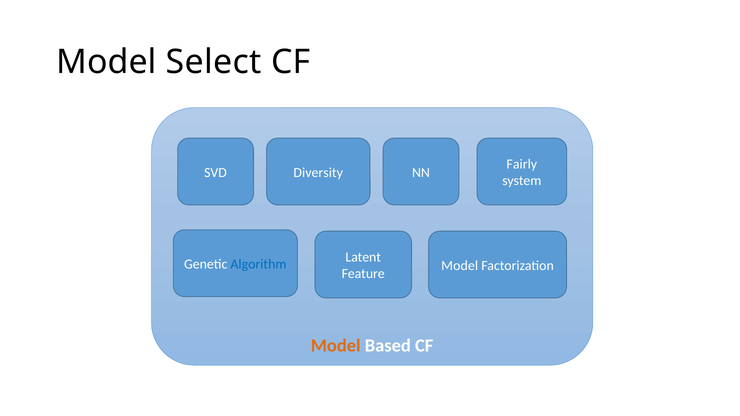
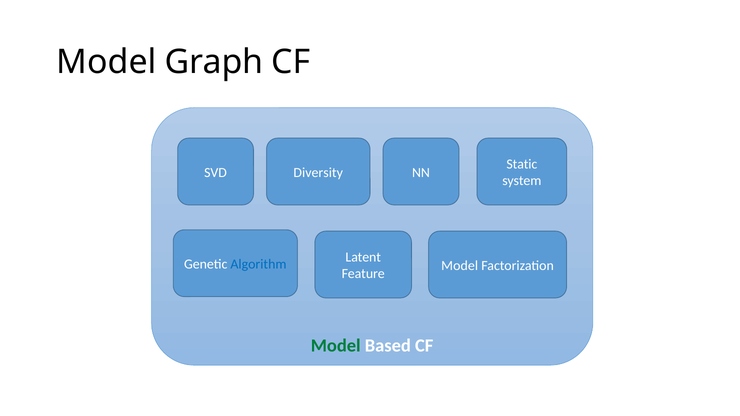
Select: Select -> Graph (214, 62)
Fairly: Fairly -> Static (522, 164)
Model colour: orange -> green (336, 346)
